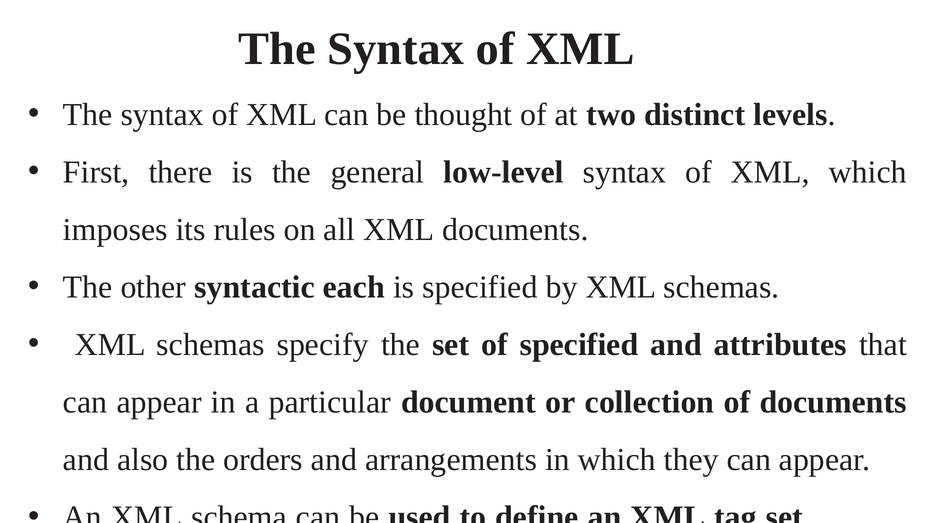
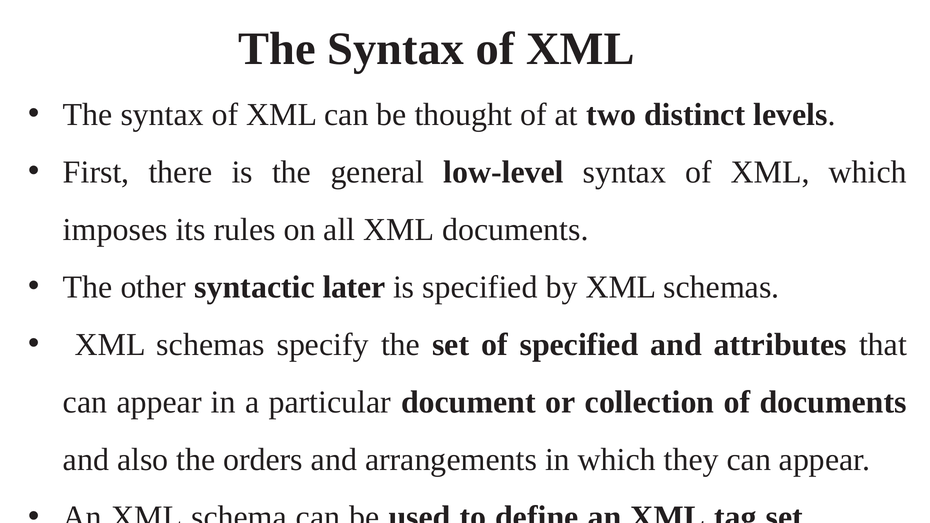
each: each -> later (354, 287)
